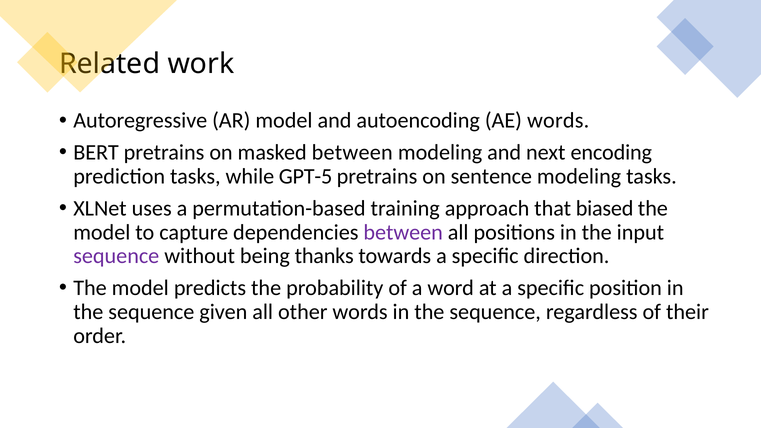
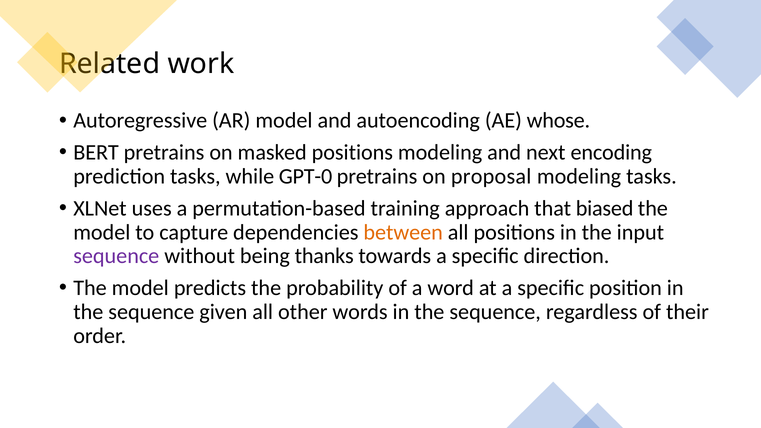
AE words: words -> whose (558, 121)
masked between: between -> positions (352, 153)
GPT-5: GPT-5 -> GPT-0 (306, 176)
sentence: sentence -> proposal (491, 176)
between colour: purple -> orange (403, 232)
